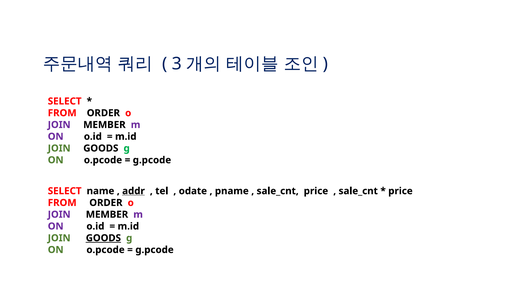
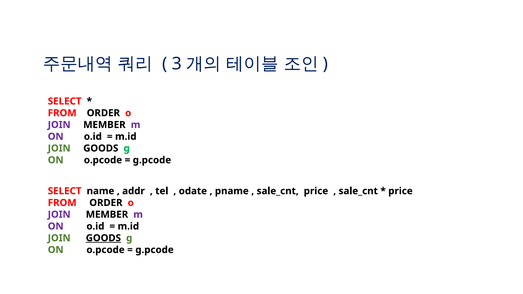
addr underline: present -> none (133, 191)
